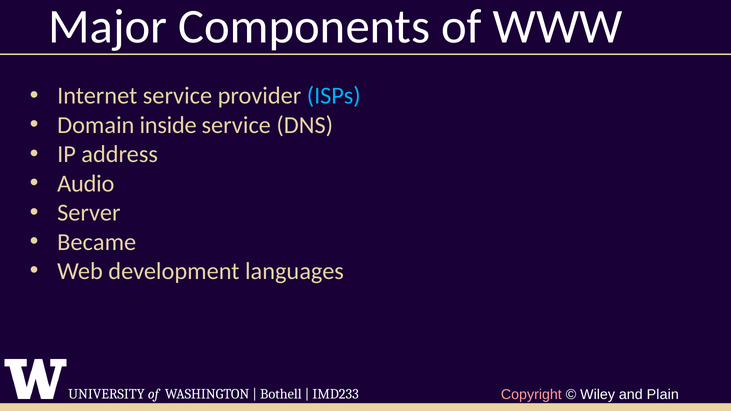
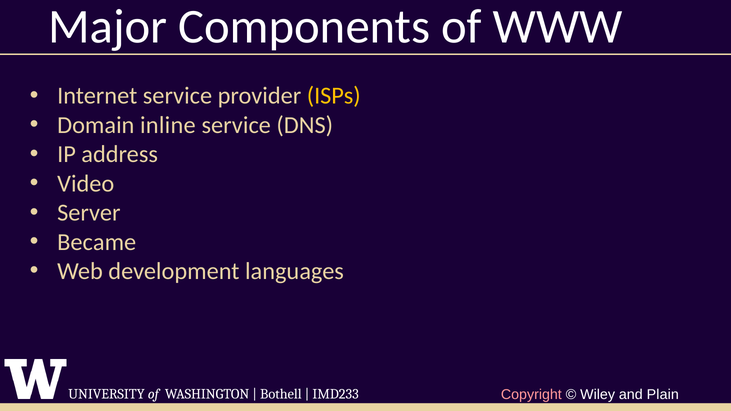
ISPs colour: light blue -> yellow (334, 96)
inside: inside -> inline (168, 125)
Audio: Audio -> Video (86, 184)
